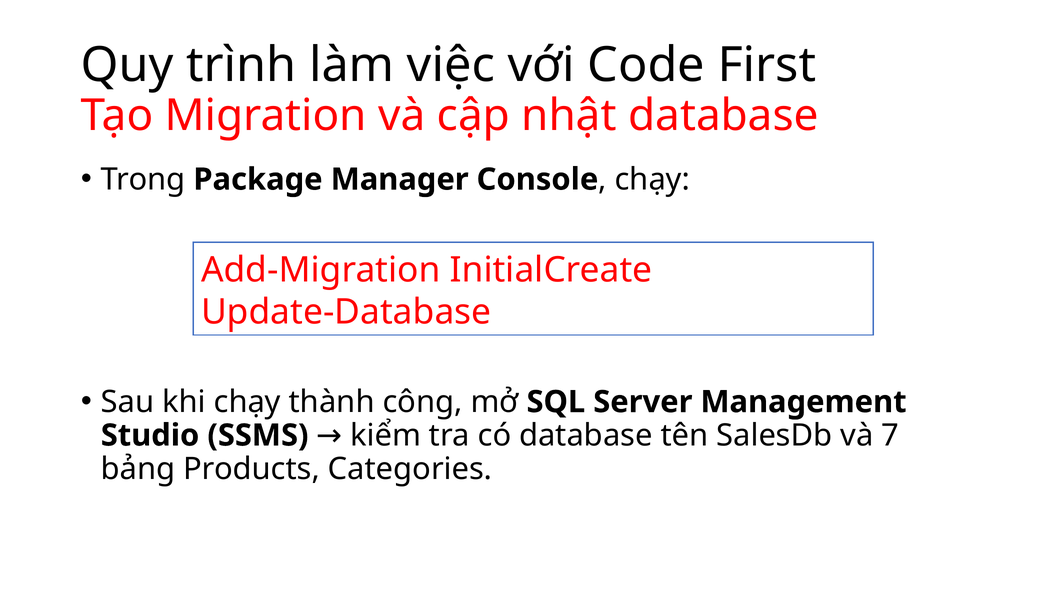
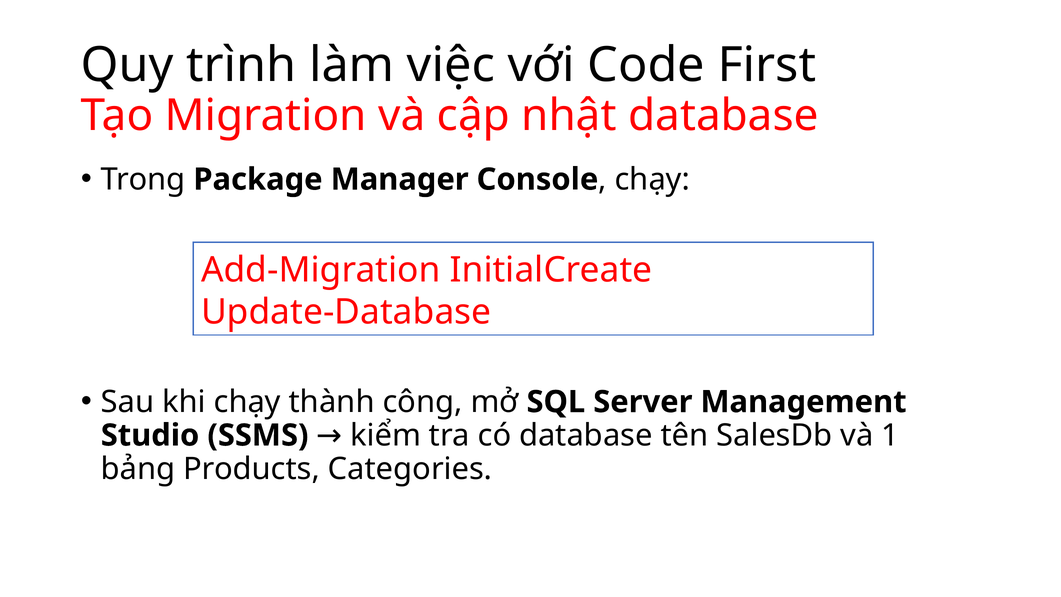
7: 7 -> 1 (890, 435)
